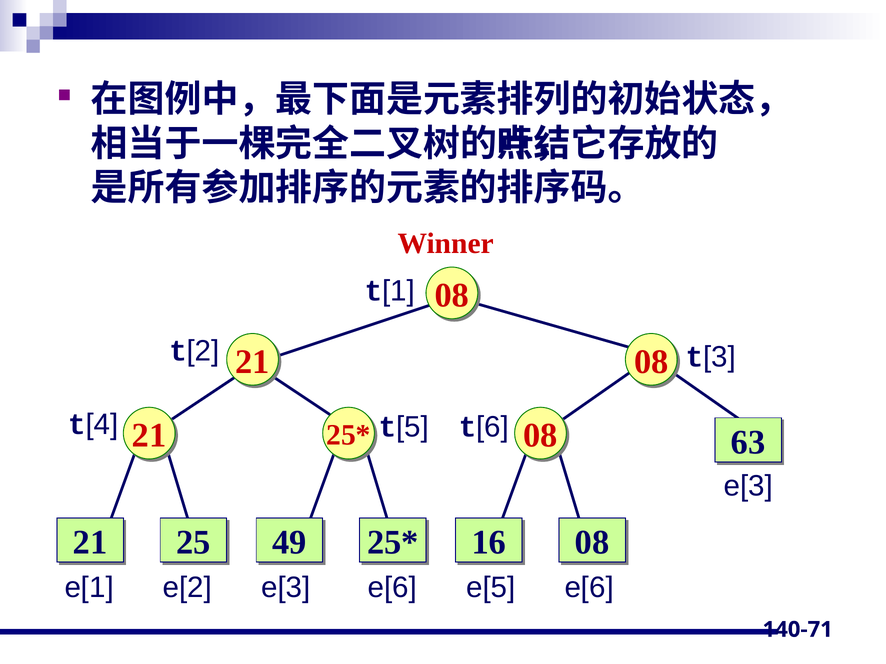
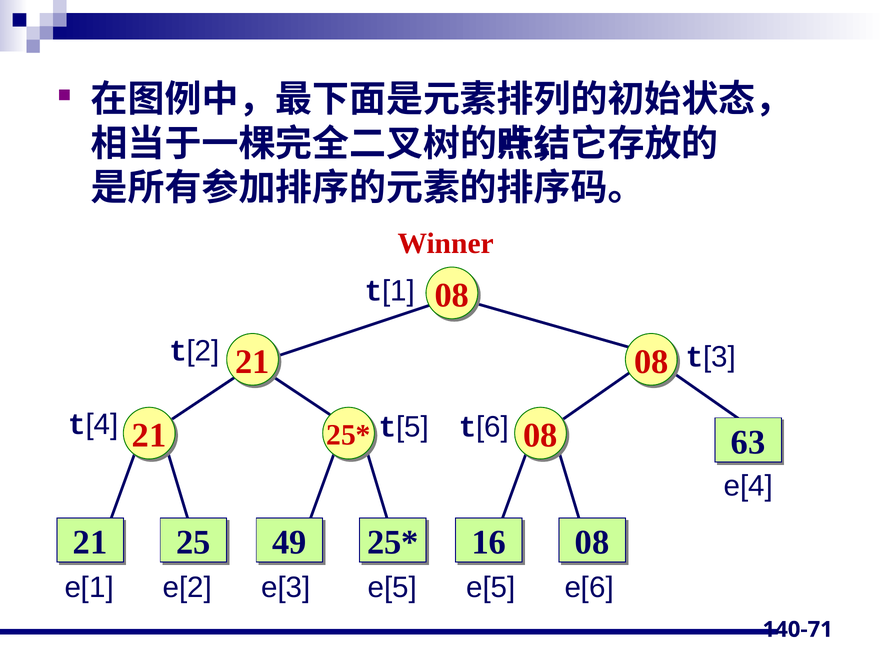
e[3: e[3 -> e[4 (748, 487)
e[3 e[6: e[6 -> e[5 (392, 588)
